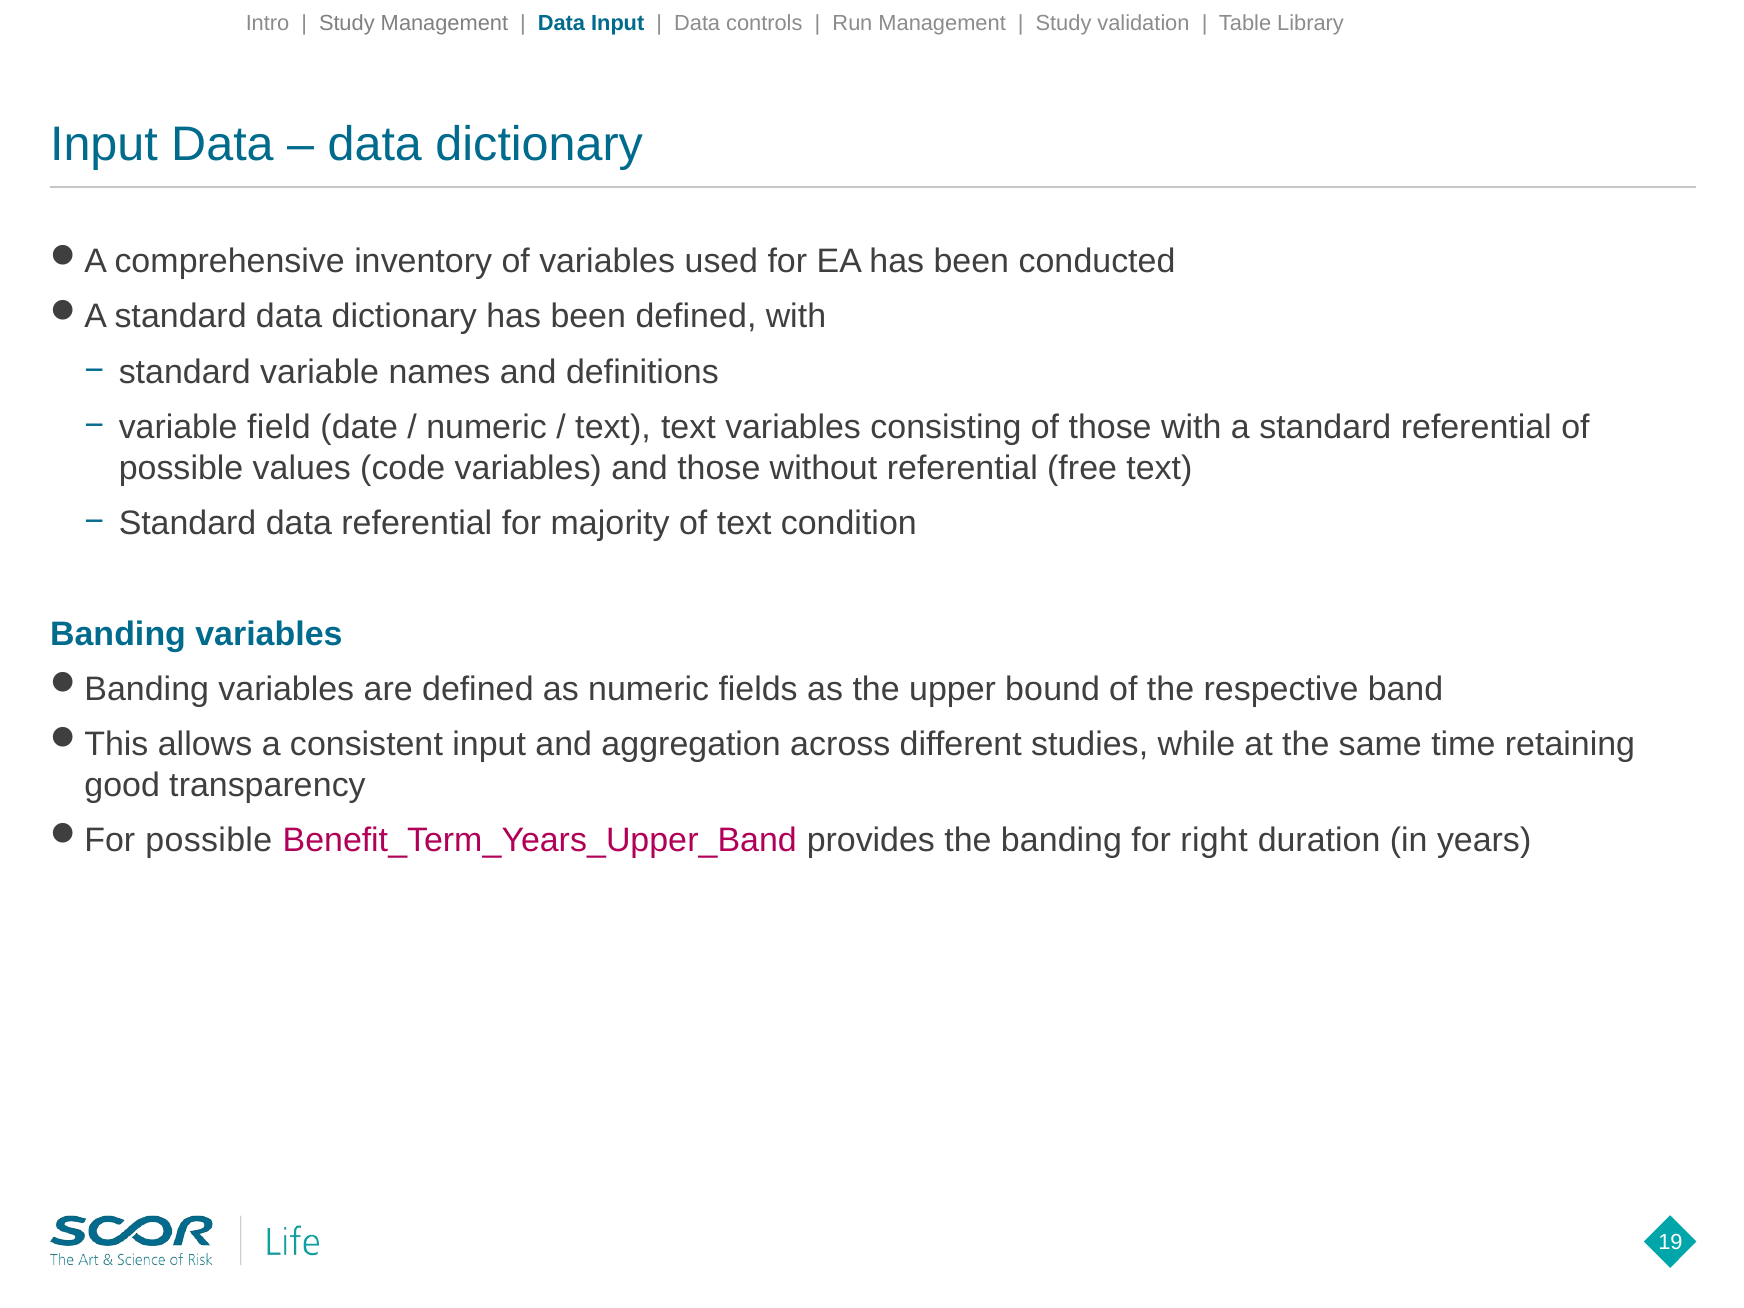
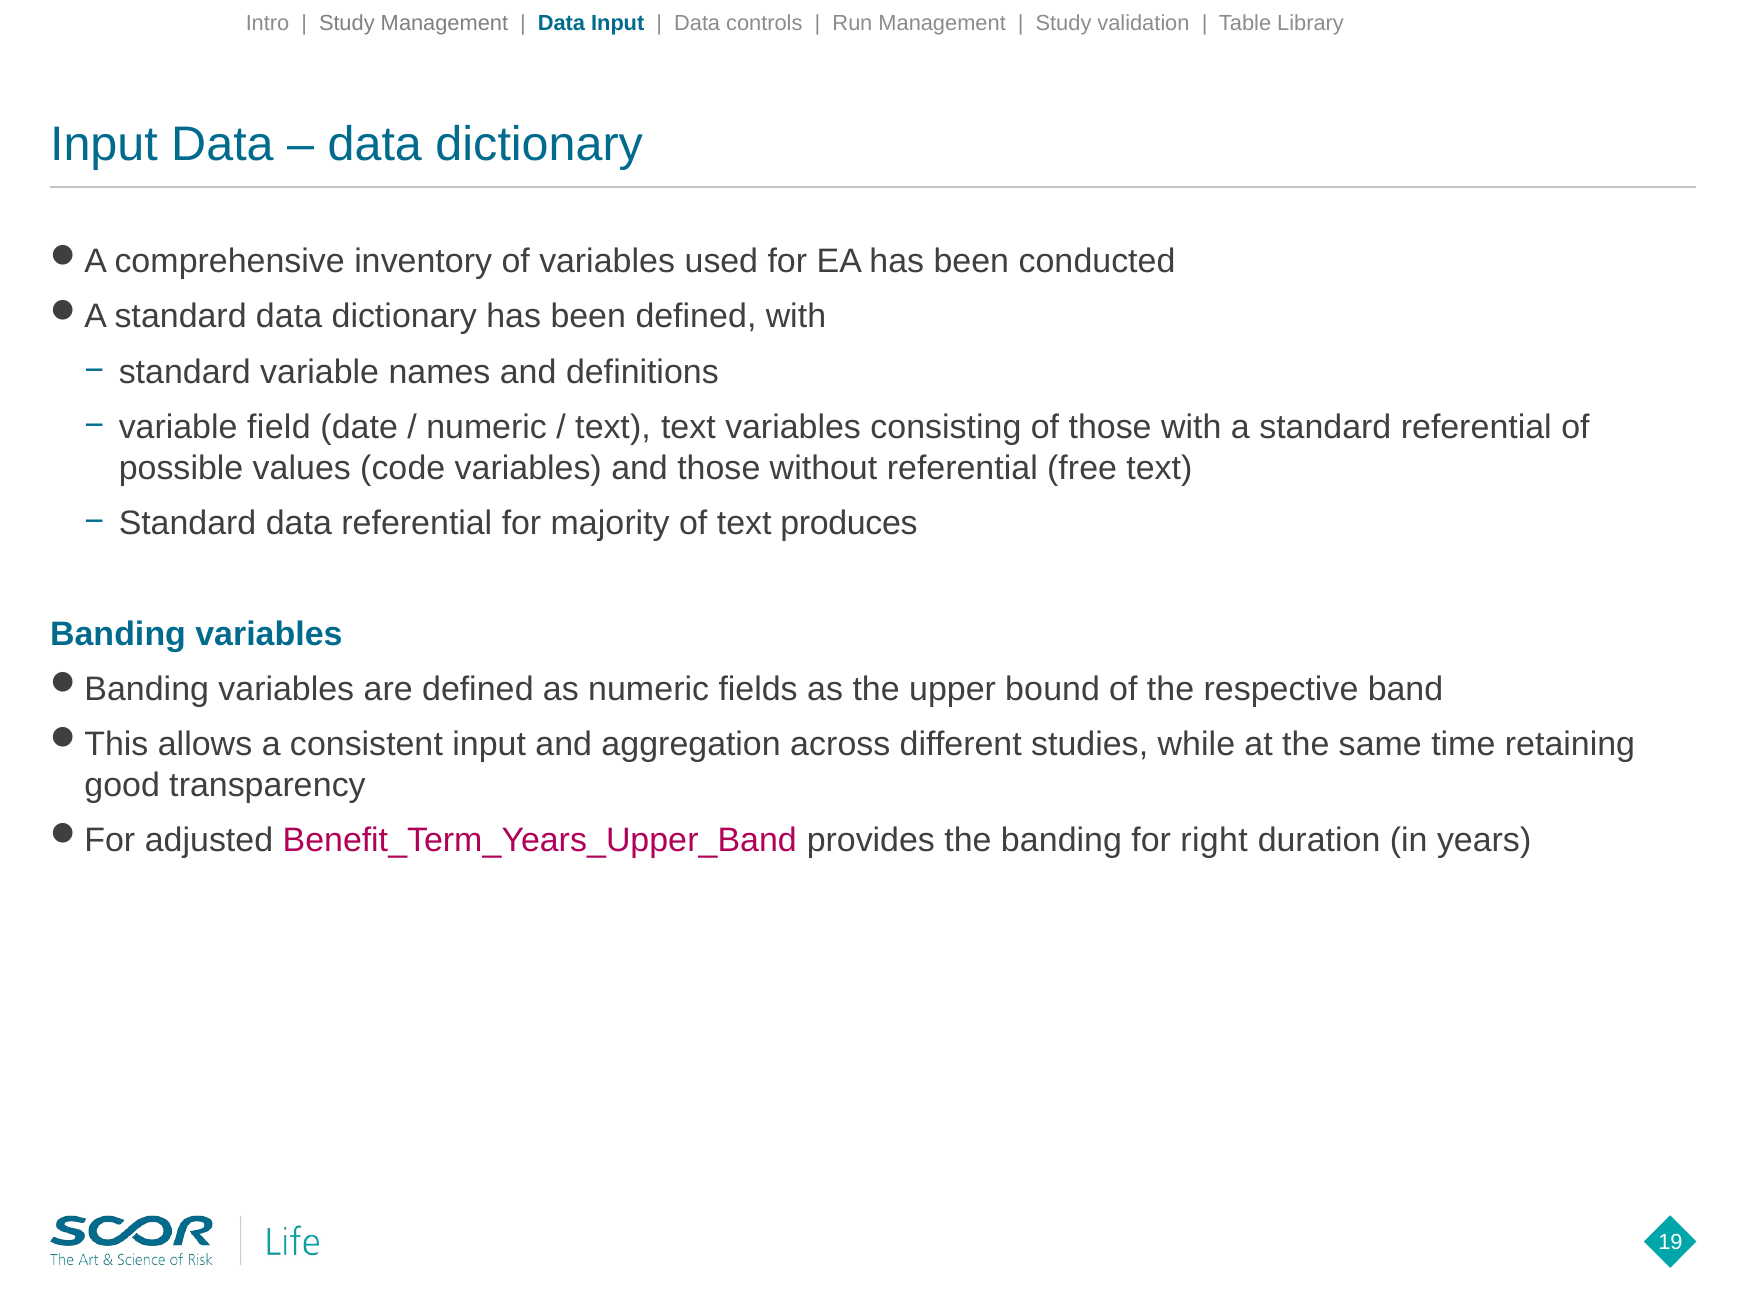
condition: condition -> produces (849, 523)
possible: possible -> adjusted (209, 840)
